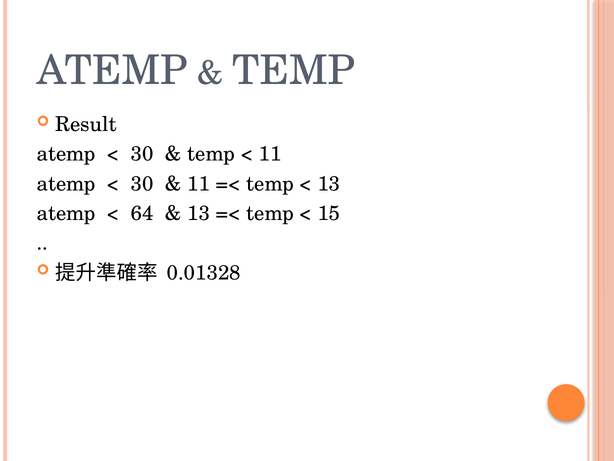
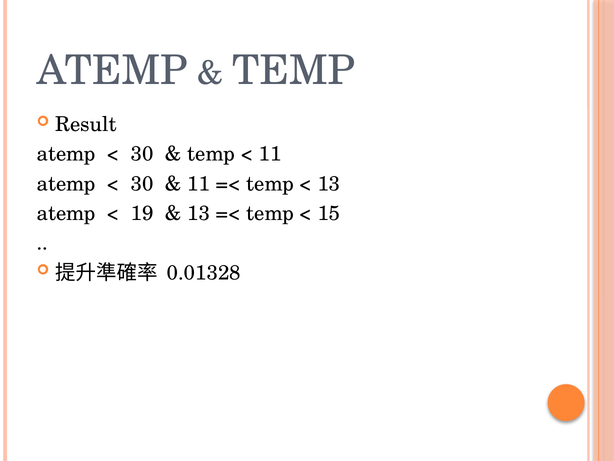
64: 64 -> 19 (142, 213)
